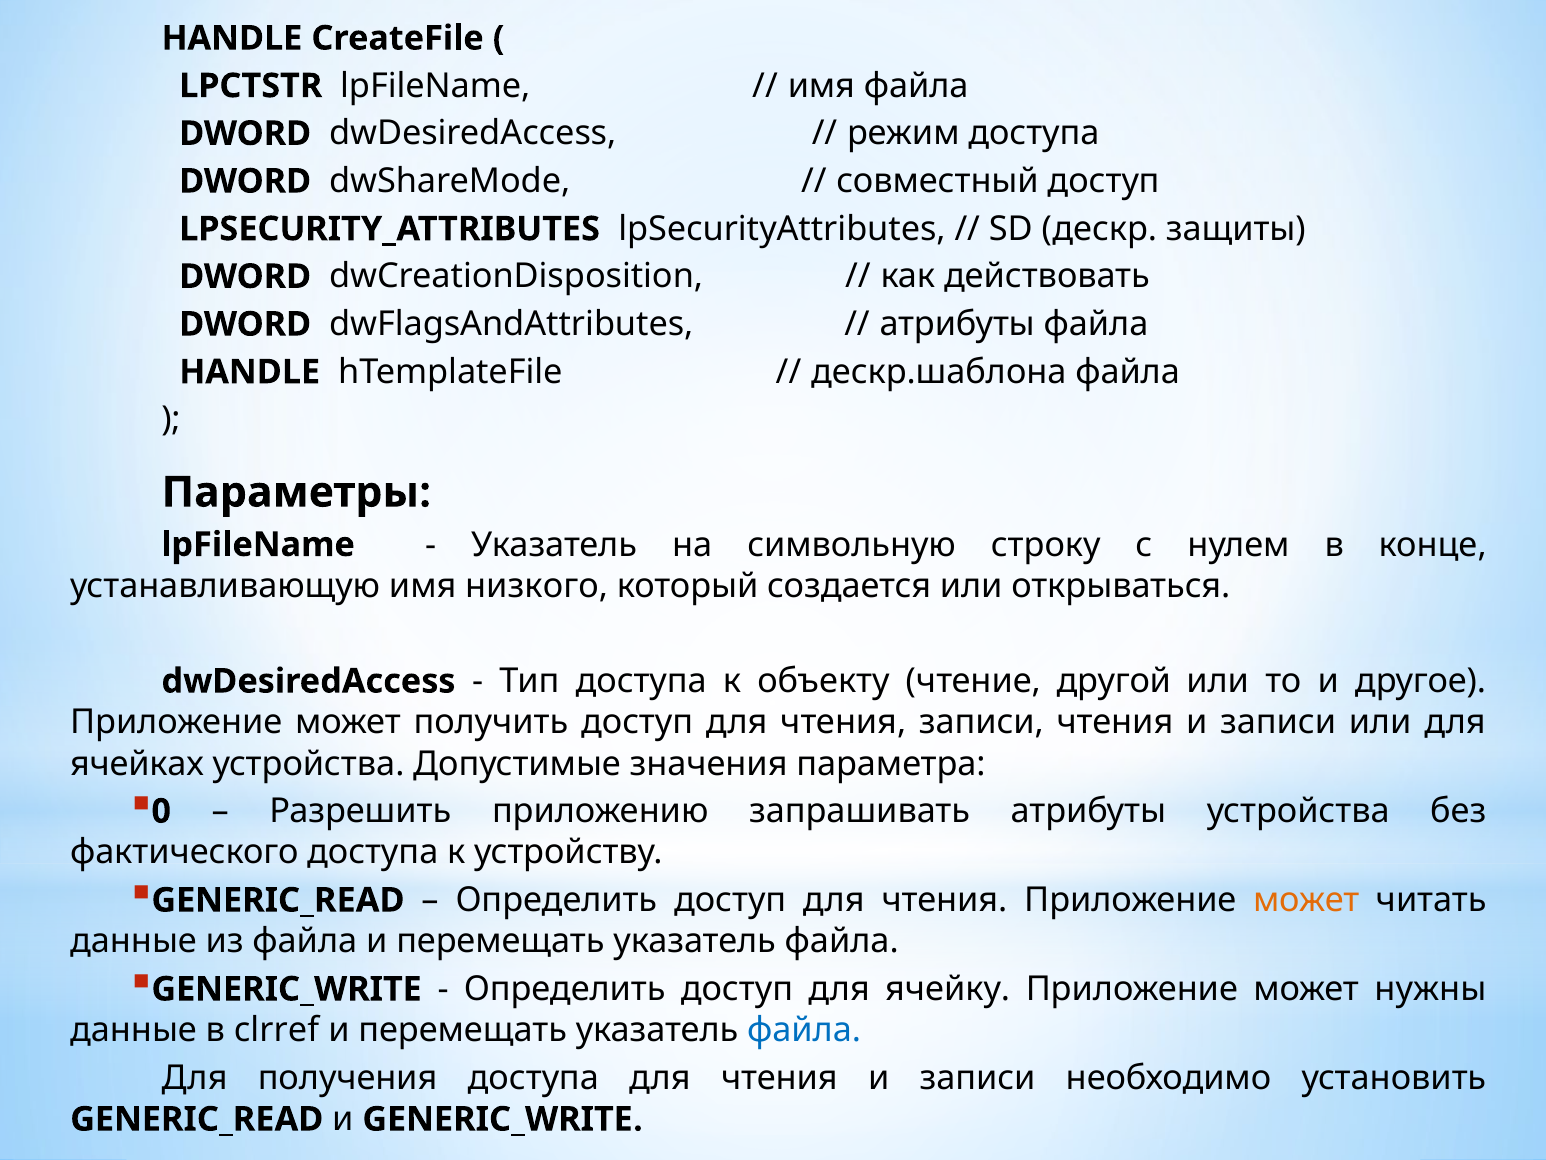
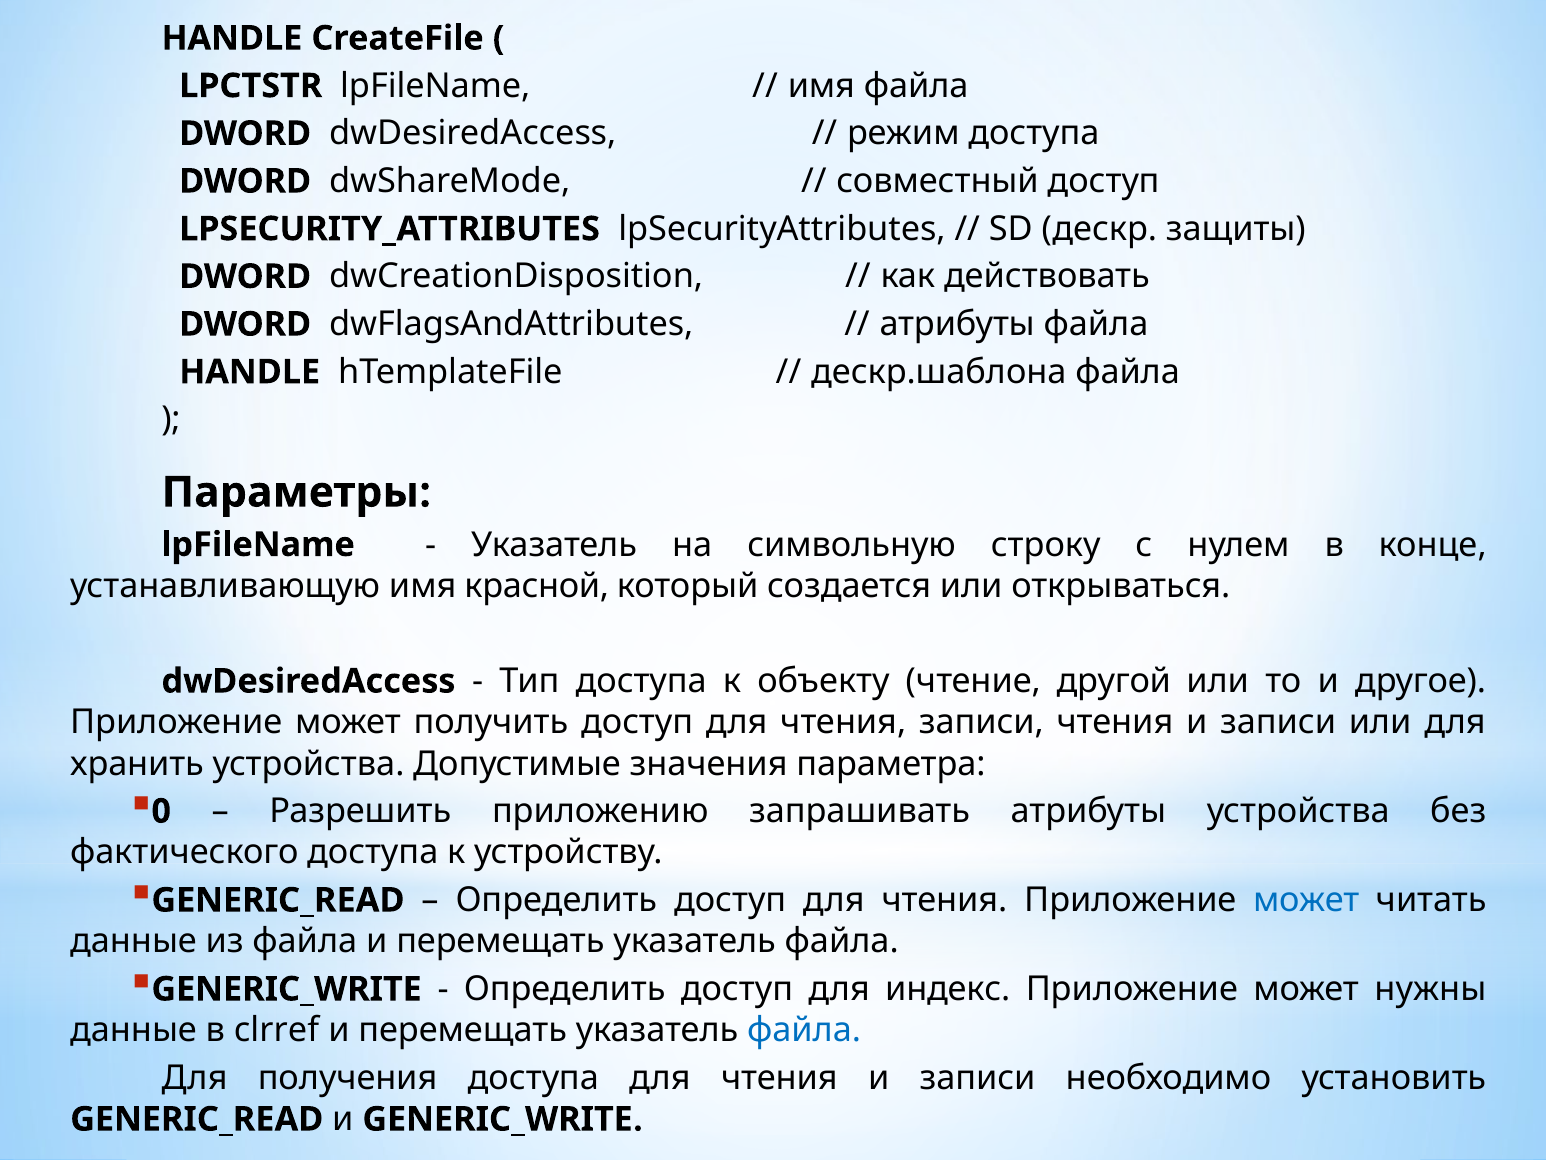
низкого: низкого -> красной (537, 586)
ячейках: ячейках -> хранить (137, 763)
может colour: orange -> blue (1306, 900)
ячейку: ячейку -> индекс (948, 989)
